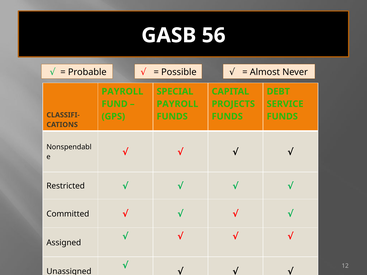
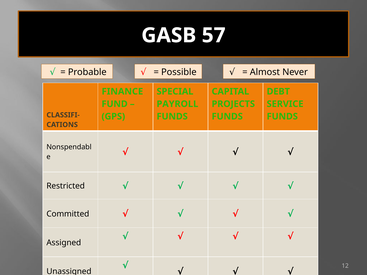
56: 56 -> 57 (214, 35)
PAYROLL: PAYROLL -> FINANCE (122, 92)
